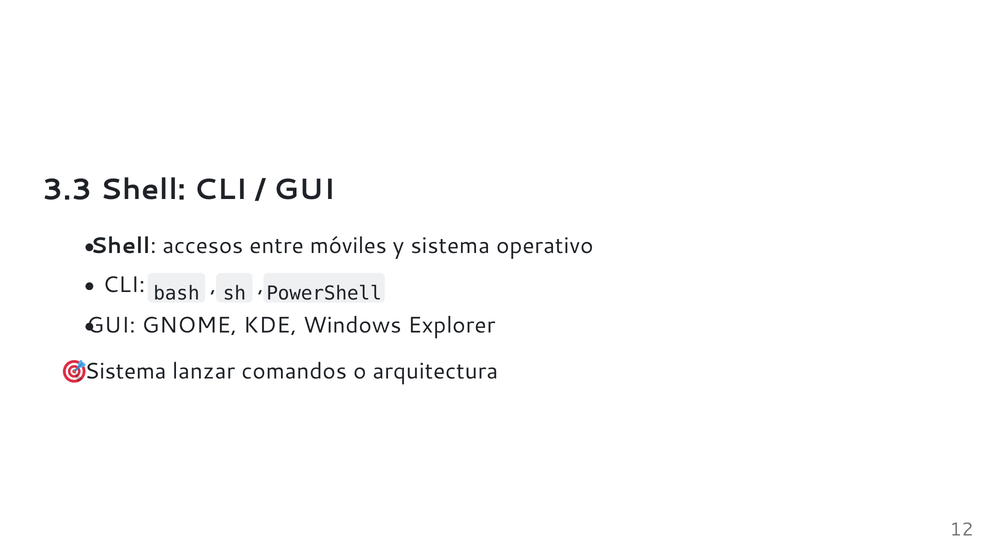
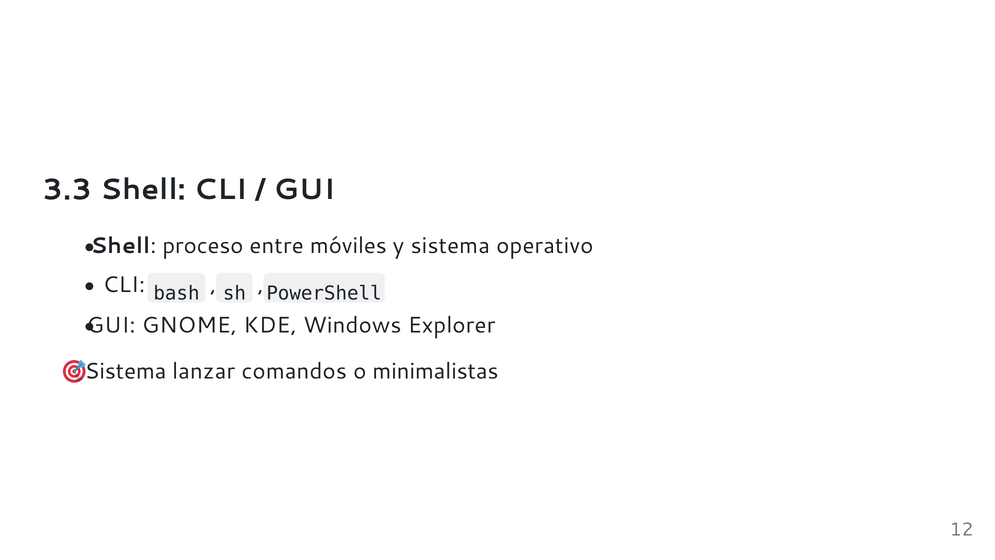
accesos: accesos -> proceso (203, 246)
arquitectura: arquitectura -> minimalistas (435, 371)
